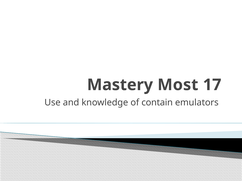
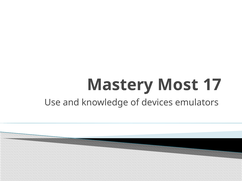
contain: contain -> devices (157, 103)
